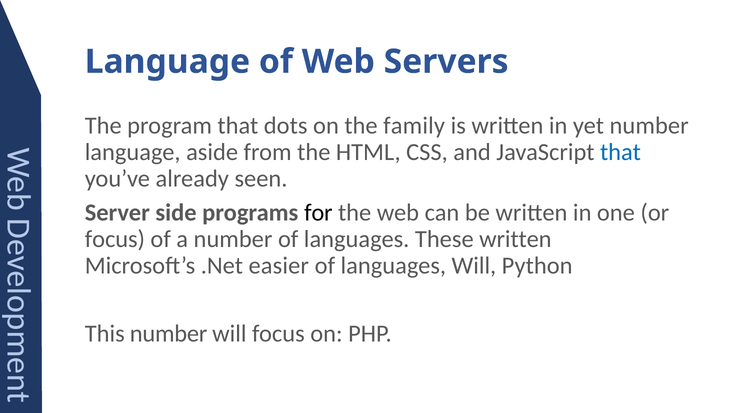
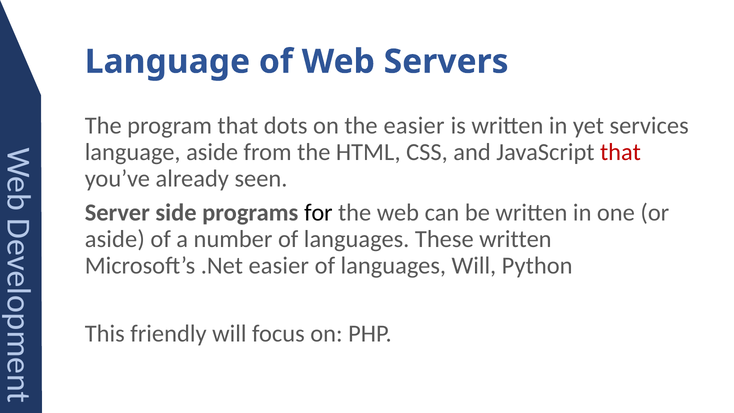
the family: family -> easier (414, 126)
yet number: number -> services (649, 126)
that colour: blue -> red (620, 152)
focus: focus -> aside (115, 239)
This number: number -> friendly (168, 334)
